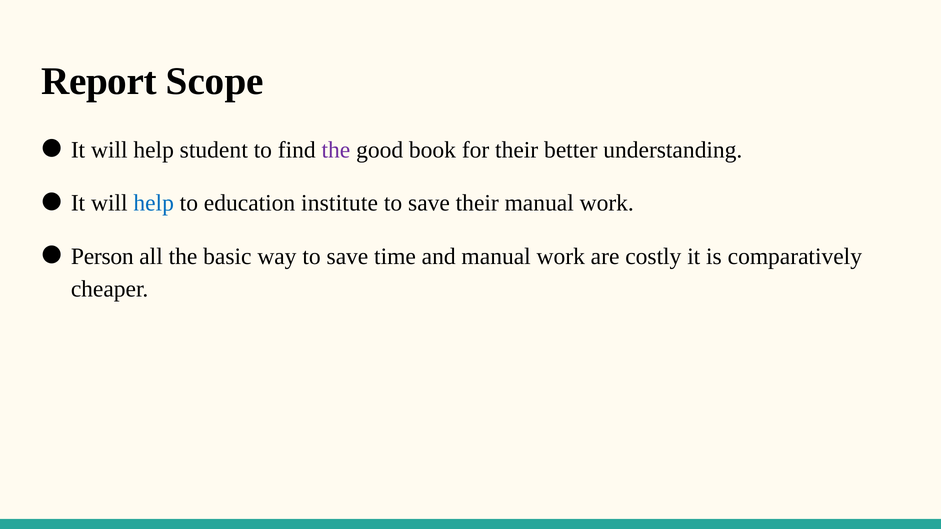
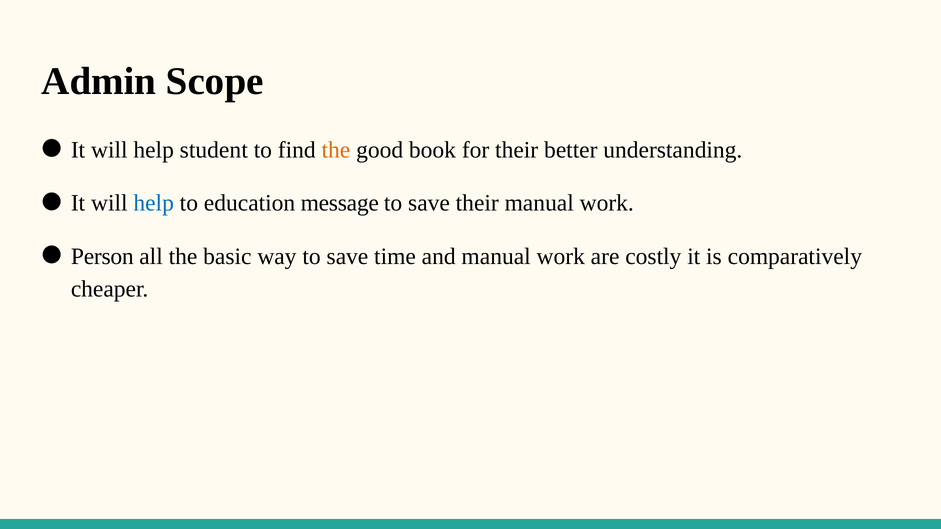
Report: Report -> Admin (99, 81)
the colour: purple -> orange (336, 150)
institute: institute -> message (340, 203)
